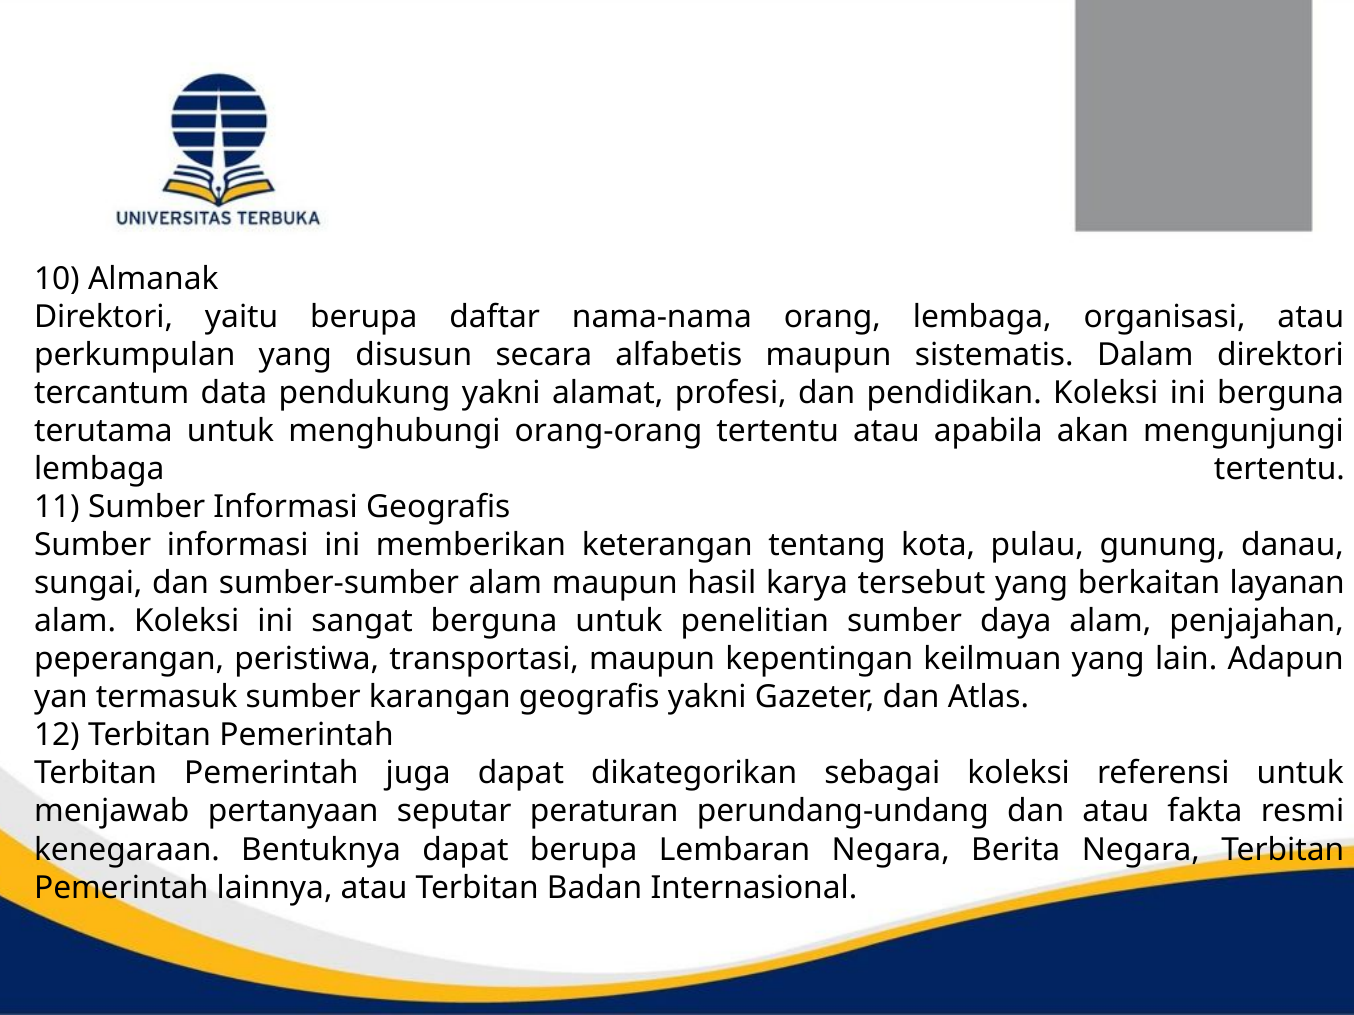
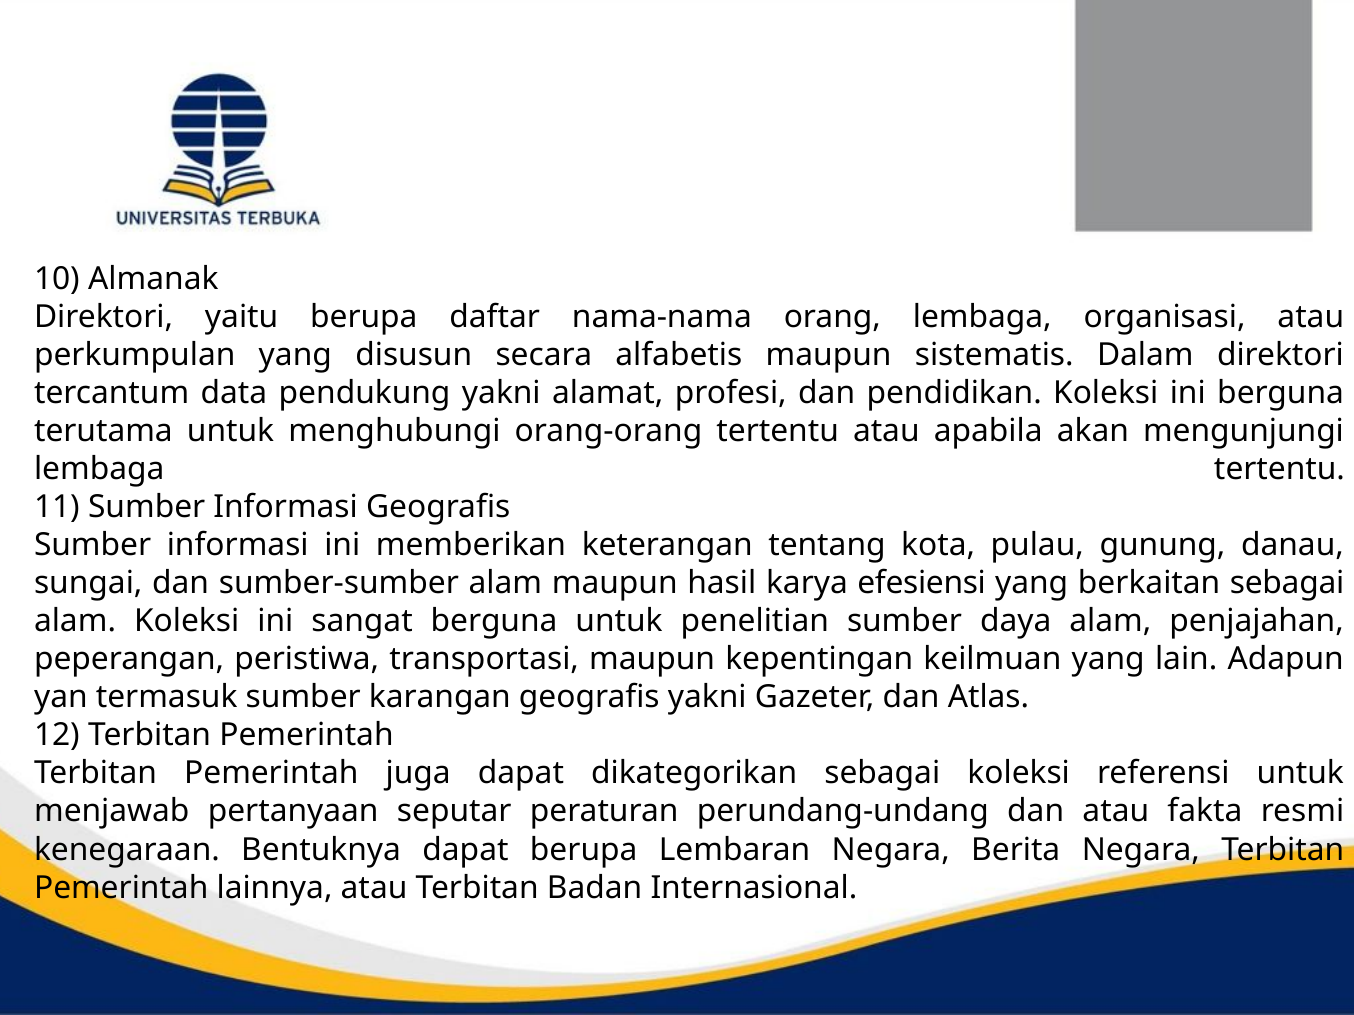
tersebut: tersebut -> efesiensi (922, 583)
berkaitan layanan: layanan -> sebagai (1287, 583)
